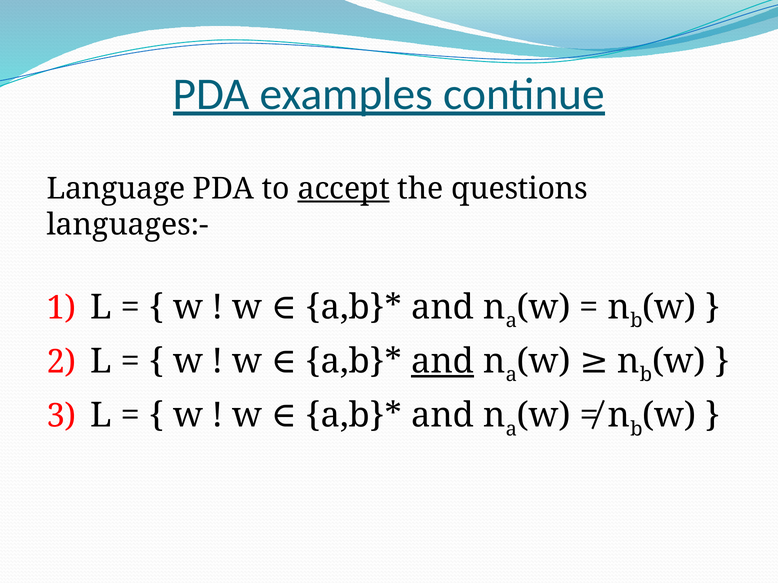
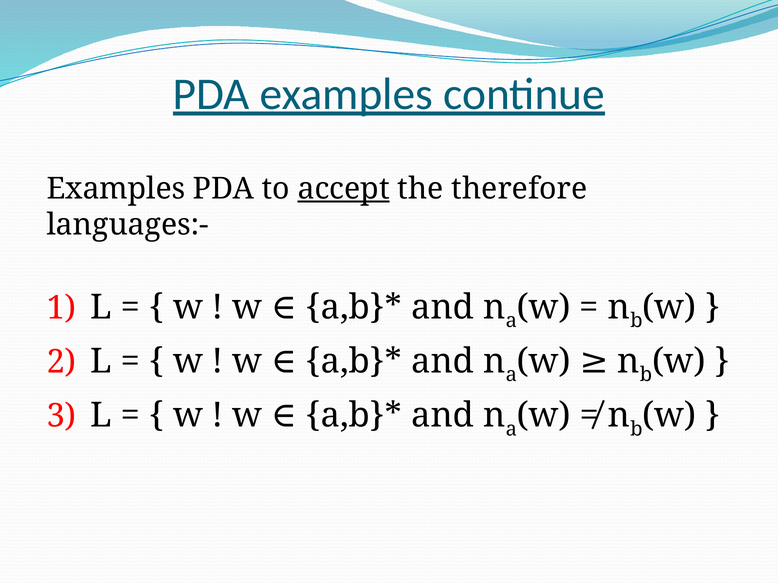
Language: Language -> Examples (116, 189)
questions: questions -> therefore (519, 189)
and underline: present -> none (443, 362)
